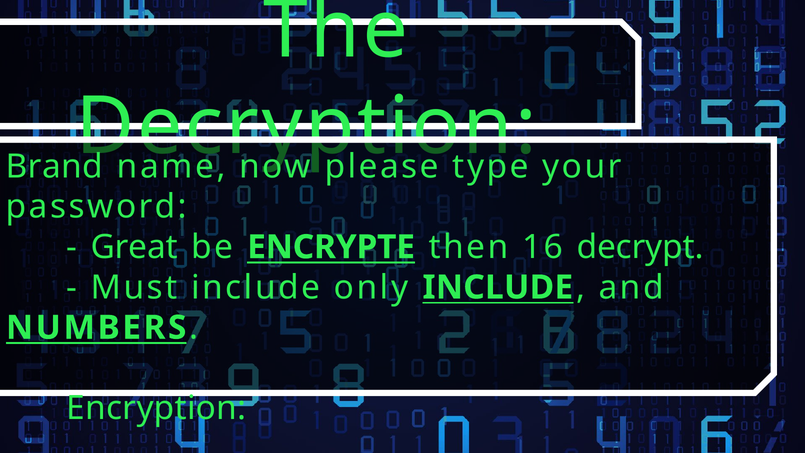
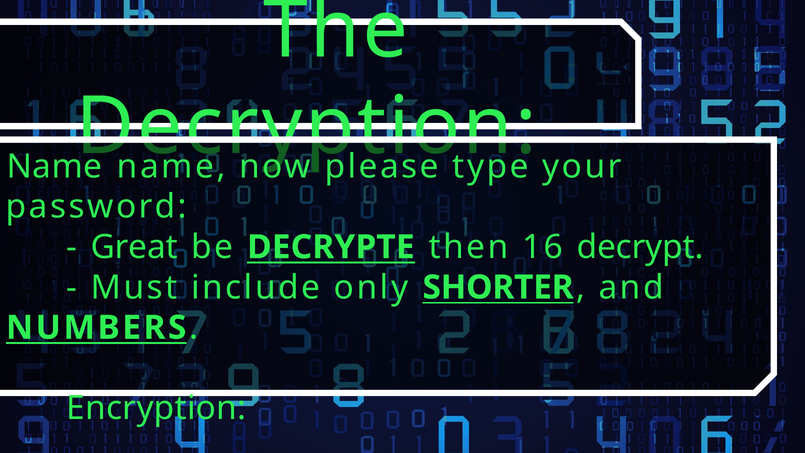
Brand: Brand -> Name (54, 167)
ENCRYPTE: ENCRYPTE -> DECRYPTE (331, 247)
only INCLUDE: INCLUDE -> SHORTER (498, 287)
